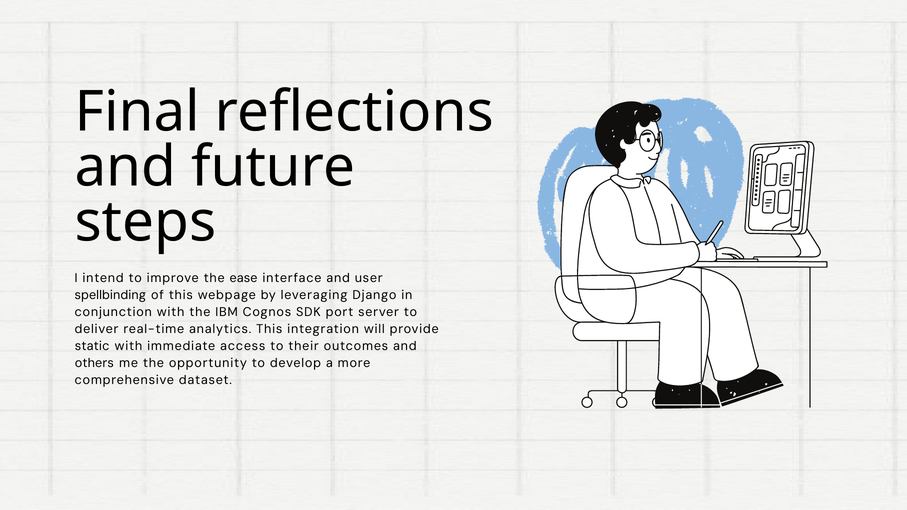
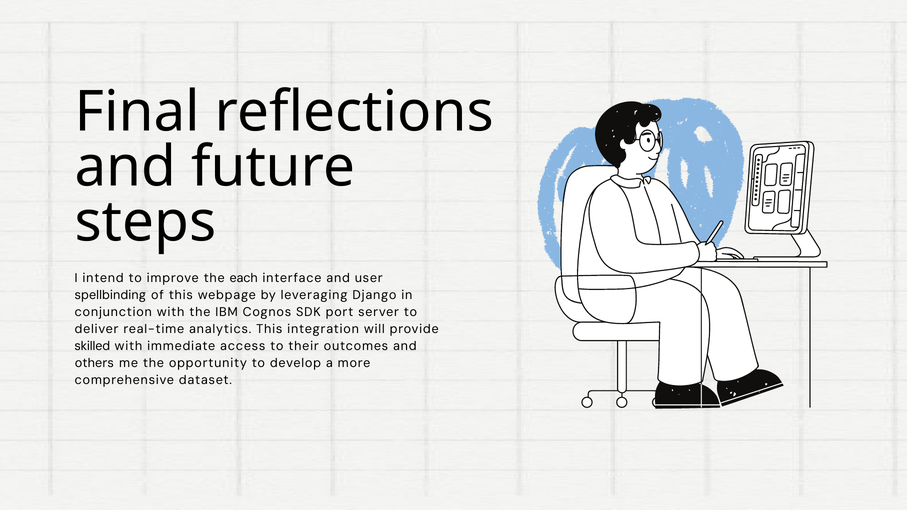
ease: ease -> each (244, 278)
static: static -> skilled (92, 346)
